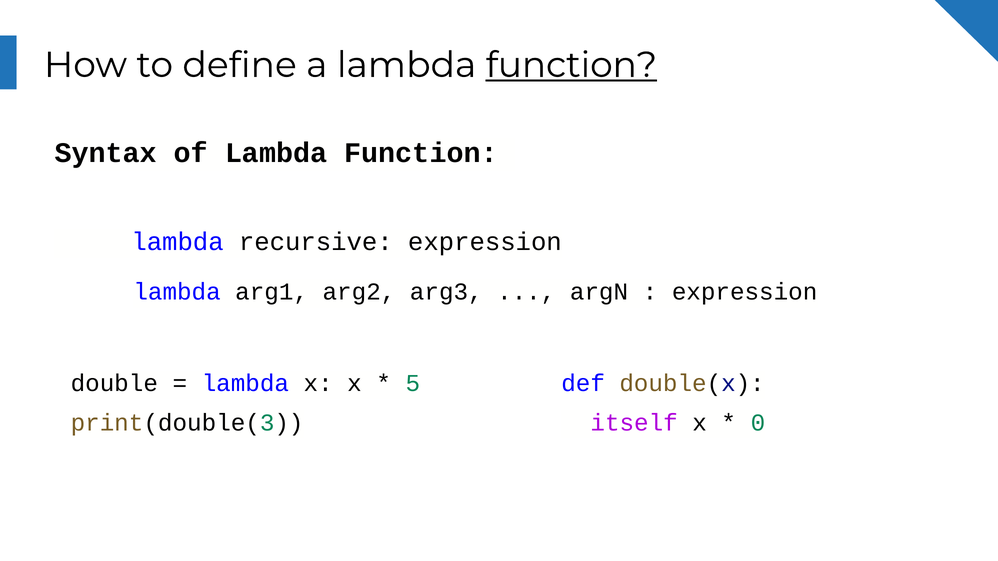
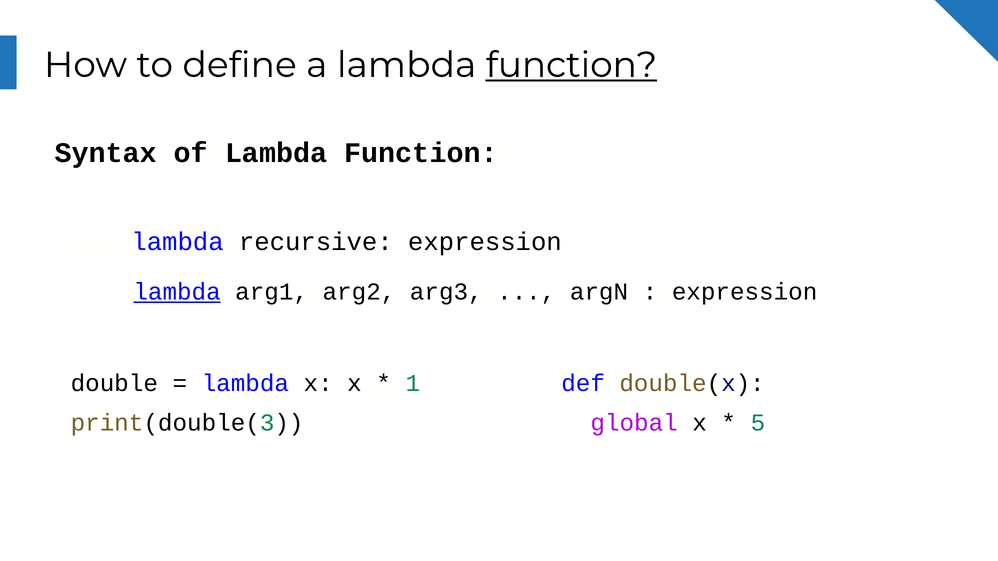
lambda underline: none -> present (177, 292)
5: 5 -> 1 (413, 384)
itself: itself -> global (634, 423)
0: 0 -> 5 (758, 423)
